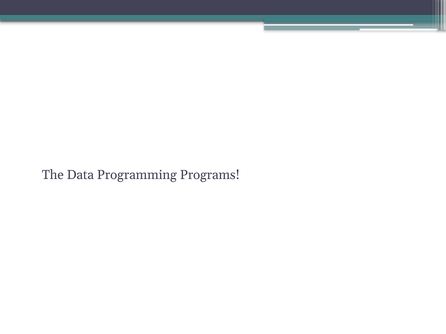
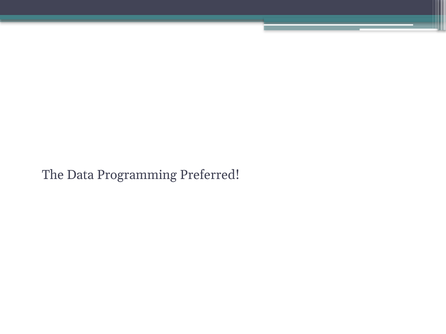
Programs: Programs -> Preferred (210, 175)
